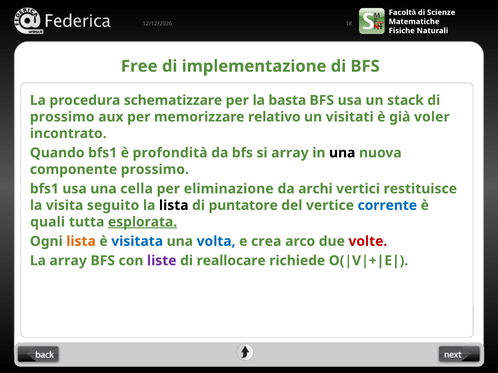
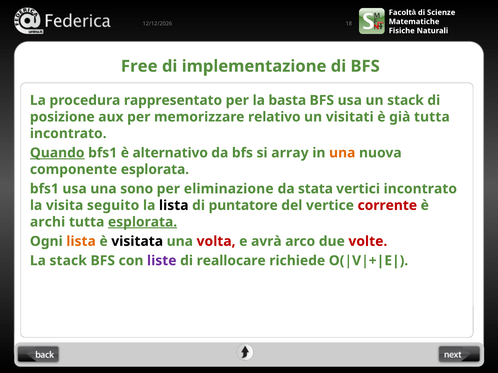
schematizzare: schematizzare -> rappresentato (173, 100)
prossimo: prossimo -> posizione (62, 117)
già voler: voler -> tutta (432, 117)
Quando underline: none -> present (57, 153)
profondità: profondità -> alternativo (170, 153)
una colour: black -> orange (342, 153)
componente prossimo: prossimo -> esplorata (155, 170)
cella: cella -> sono (137, 189)
archi: archi -> stata (315, 189)
vertici restituisce: restituisce -> incontrato (420, 189)
corrente colour: blue -> red (387, 206)
quali: quali -> archi (48, 222)
visitata colour: blue -> black (137, 242)
volta colour: blue -> red (216, 242)
crea: crea -> avrà (266, 242)
La array: array -> stack (68, 261)
